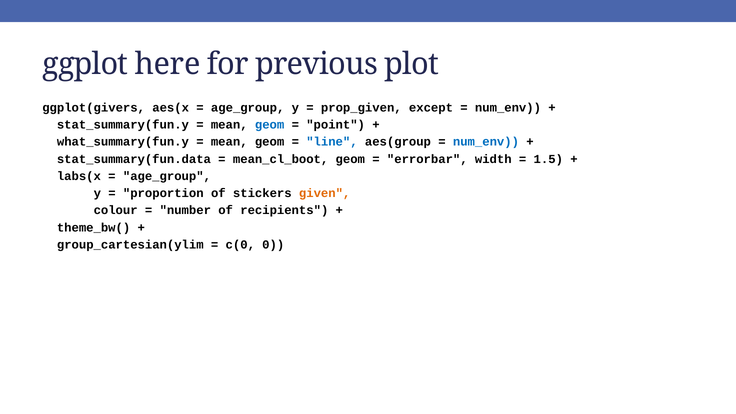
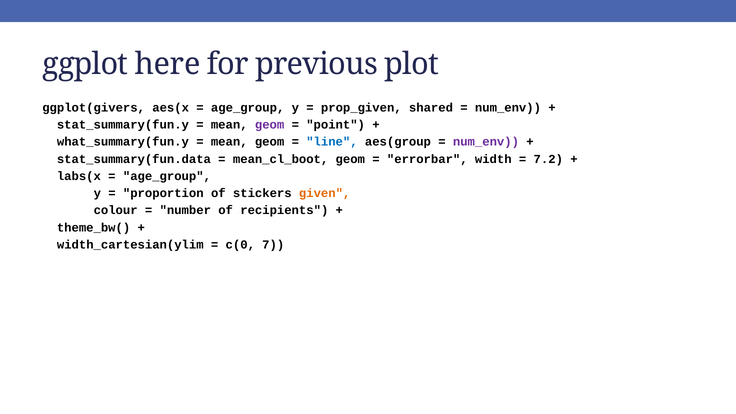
except: except -> shared (431, 108)
geom colour: blue -> purple (270, 125)
num_env colour: blue -> purple (486, 142)
1.5: 1.5 -> 7.2 (548, 159)
group_cartesian(ylim: group_cartesian(ylim -> width_cartesian(ylim (130, 245)
0: 0 -> 7 (273, 245)
